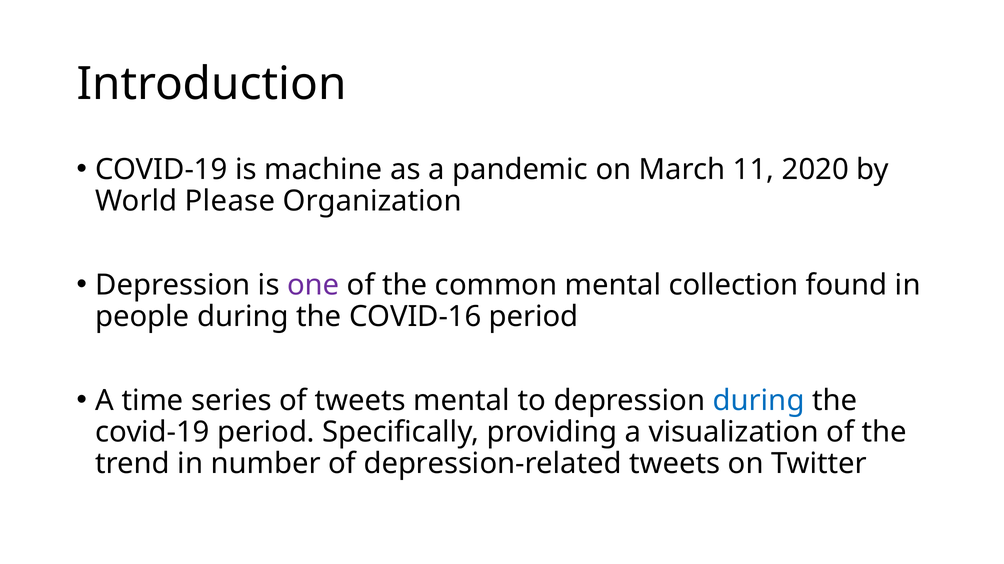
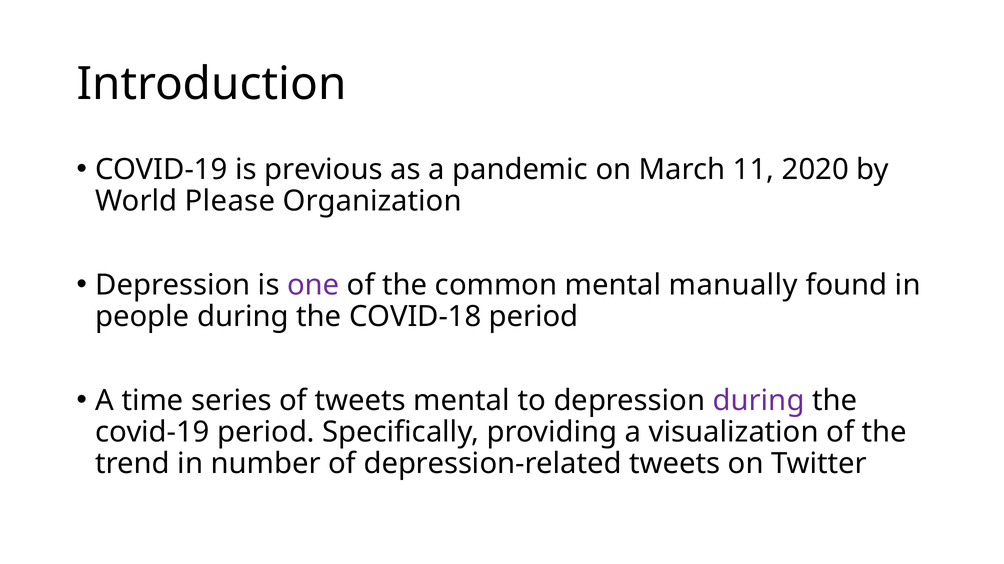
machine: machine -> previous (323, 170)
collection: collection -> manually (733, 285)
COVID-16: COVID-16 -> COVID-18 (415, 317)
during colour: blue -> purple (759, 401)
